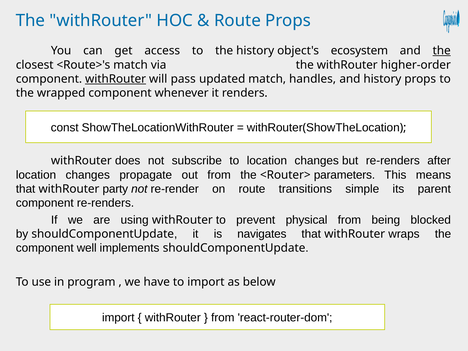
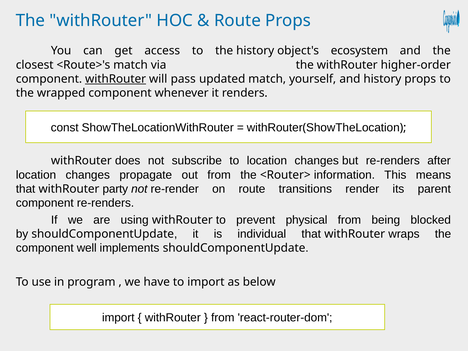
the underline: present -> none (442, 51)
handles: handles -> yourself (313, 79)
parameters: parameters -> information (344, 175)
simple: simple -> render (362, 189)
navigates: navigates -> individual (262, 234)
